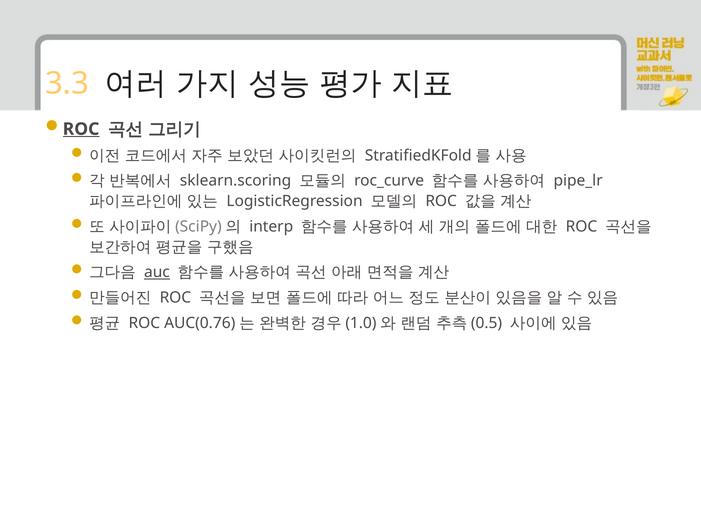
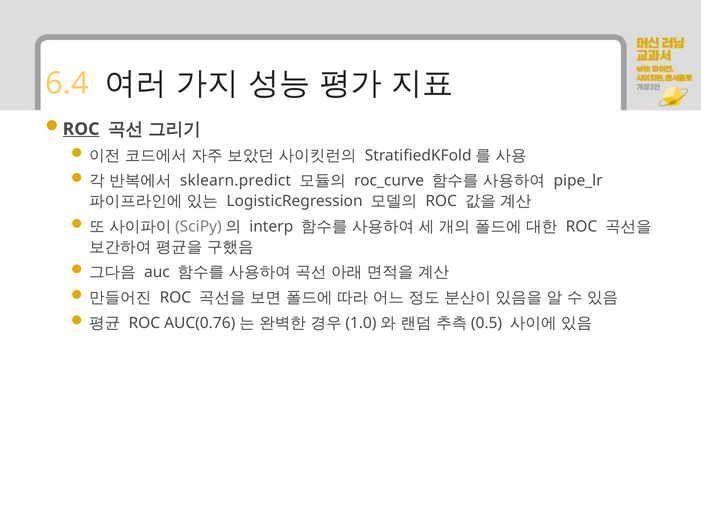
3.3: 3.3 -> 6.4 (67, 83)
sklearn.scoring: sklearn.scoring -> sklearn.predict (235, 181)
auc underline: present -> none (157, 273)
